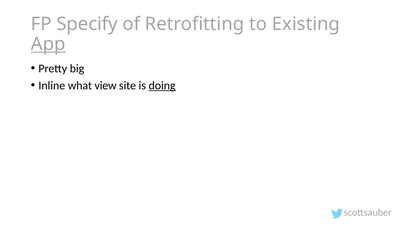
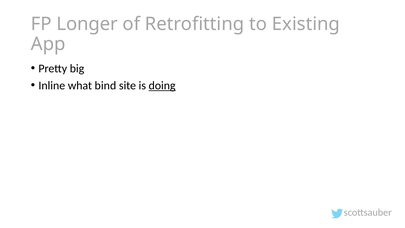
Specify: Specify -> Longer (87, 24)
App underline: present -> none (48, 44)
view: view -> bind (105, 85)
